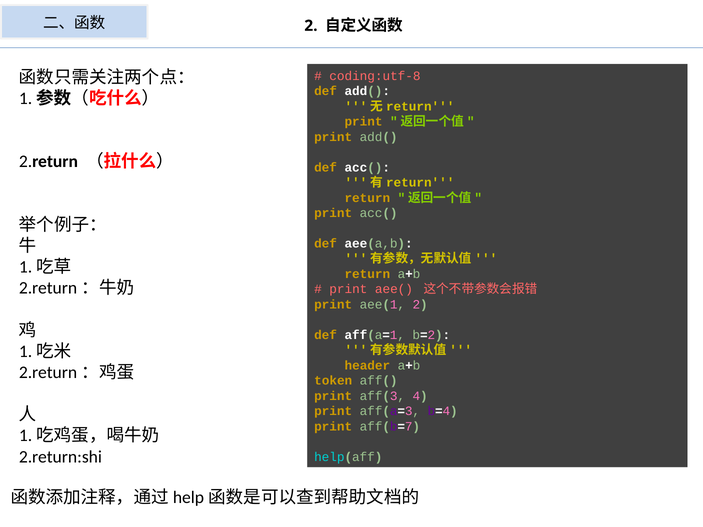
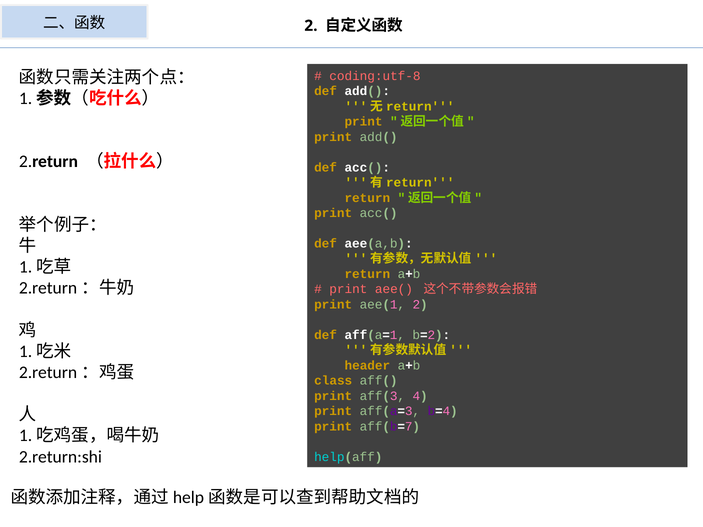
token: token -> class (333, 381)
